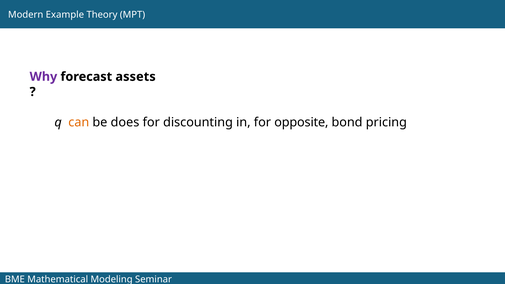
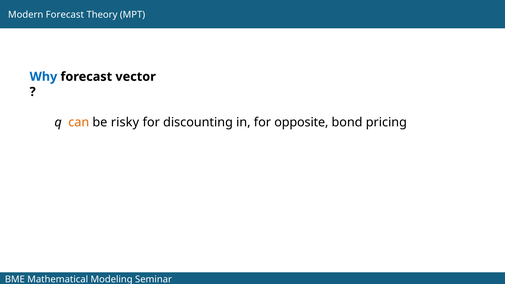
Modern Example: Example -> Forecast (65, 15)
Why colour: purple -> blue (43, 77)
assets: assets -> vector (136, 77)
does: does -> risky (125, 123)
